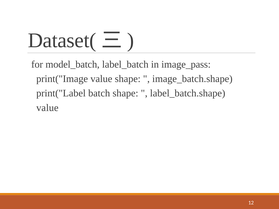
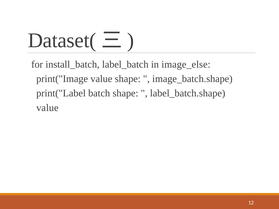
model_batch: model_batch -> install_batch (73, 64)
image_pass: image_pass -> image_else (186, 64)
